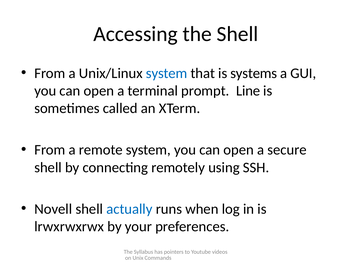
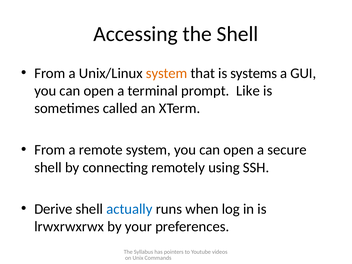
system colour: blue -> orange (167, 73)
Line: Line -> Like (248, 91)
Novell: Novell -> Derive (53, 209)
